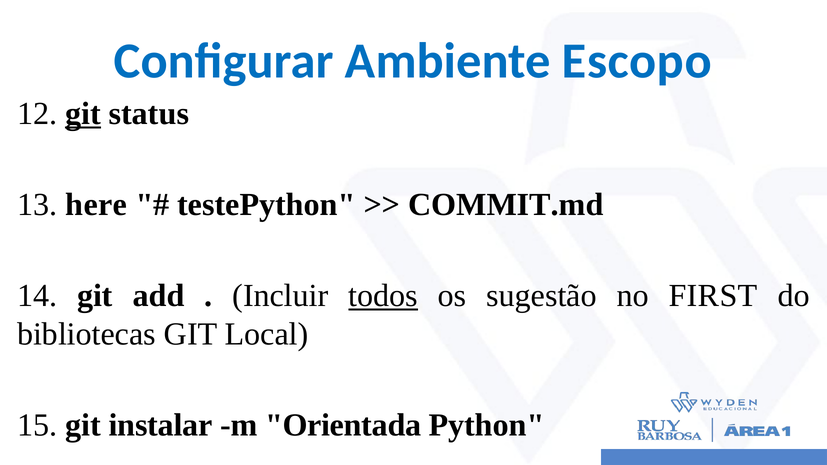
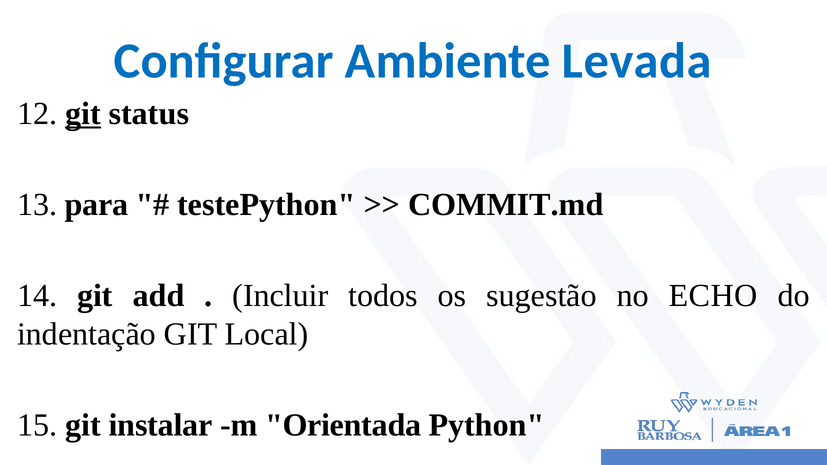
Escopo: Escopo -> Levada (637, 61)
here: here -> para (96, 205)
todos underline: present -> none (383, 296)
FIRST: FIRST -> ECHO (713, 296)
bibliotecas: bibliotecas -> indentação (86, 335)
